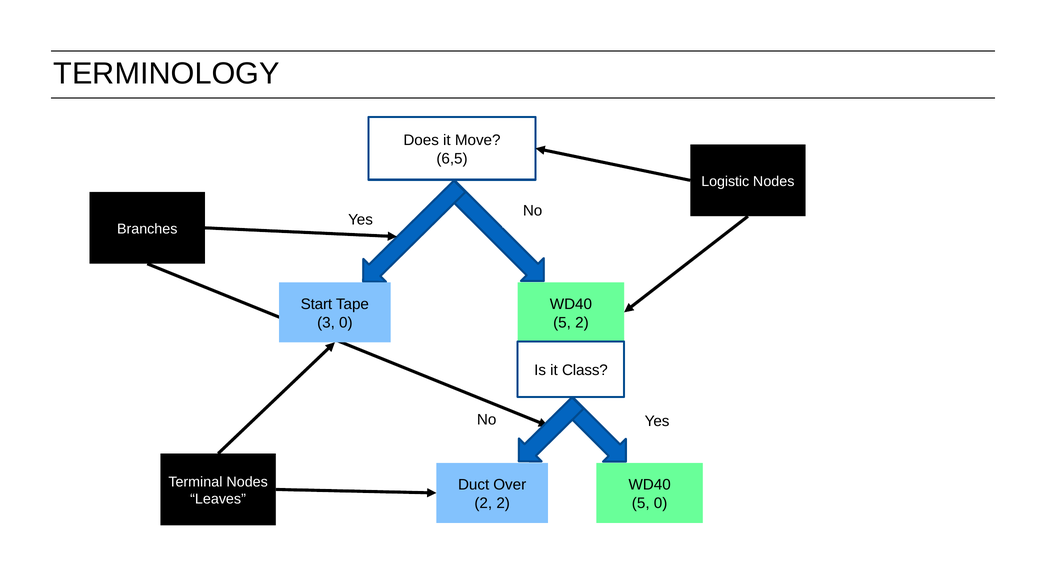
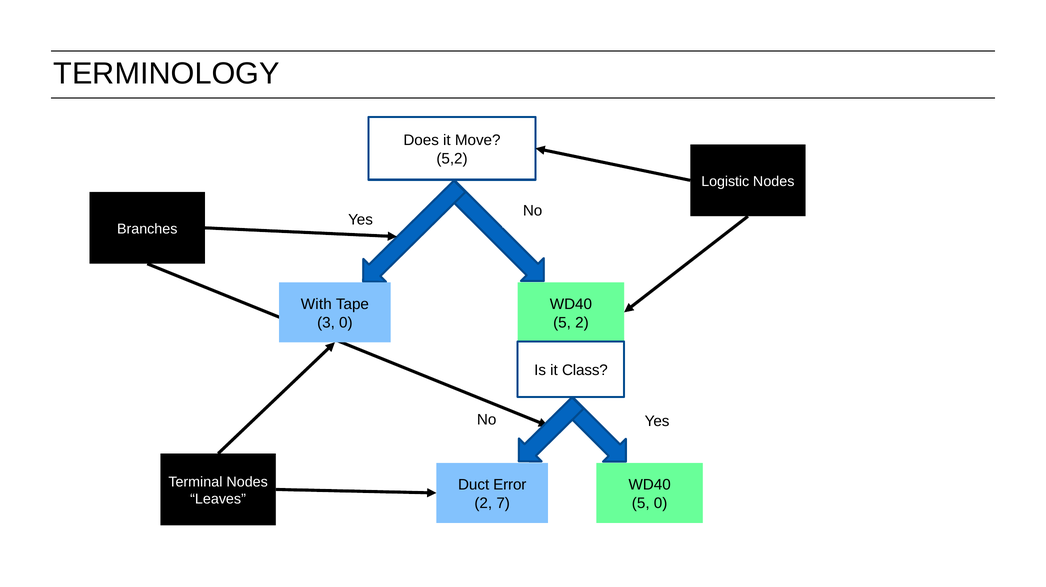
6,5: 6,5 -> 5,2 (452, 159)
Start: Start -> With (316, 304)
Over: Over -> Error (510, 485)
2 2: 2 -> 7 (503, 503)
